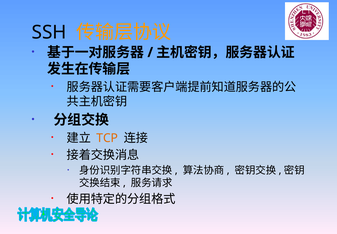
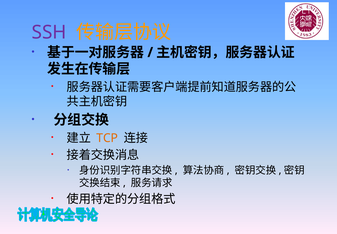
SSH colour: black -> purple (49, 32)
